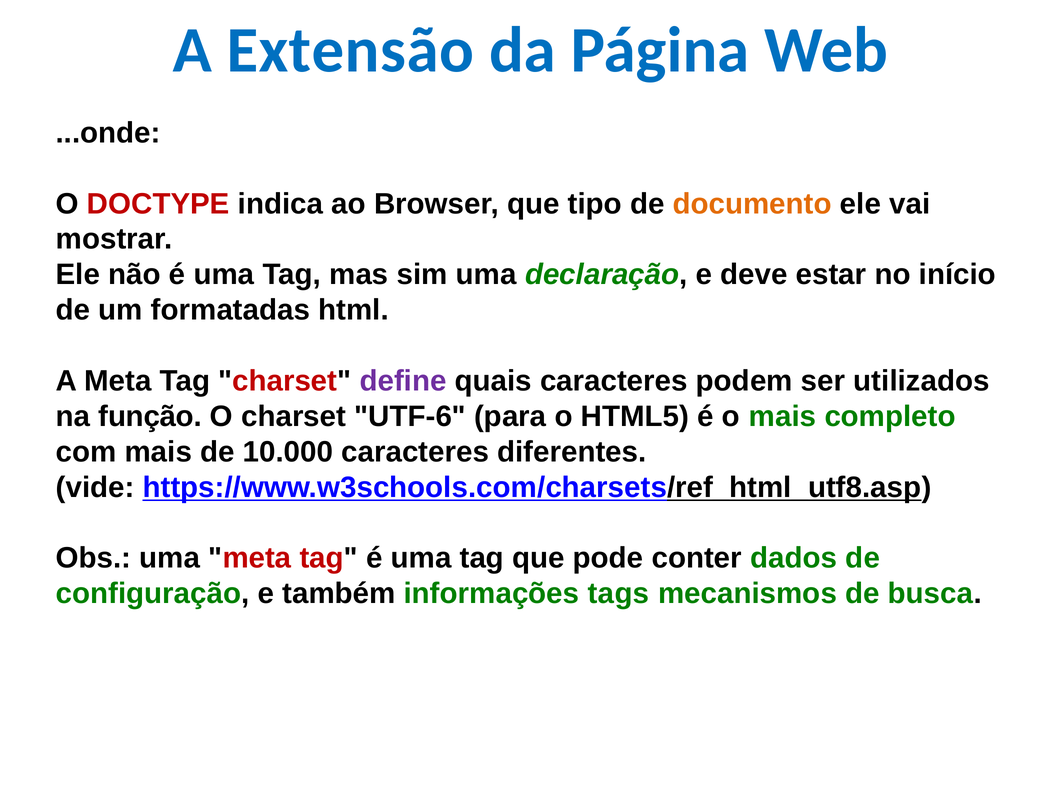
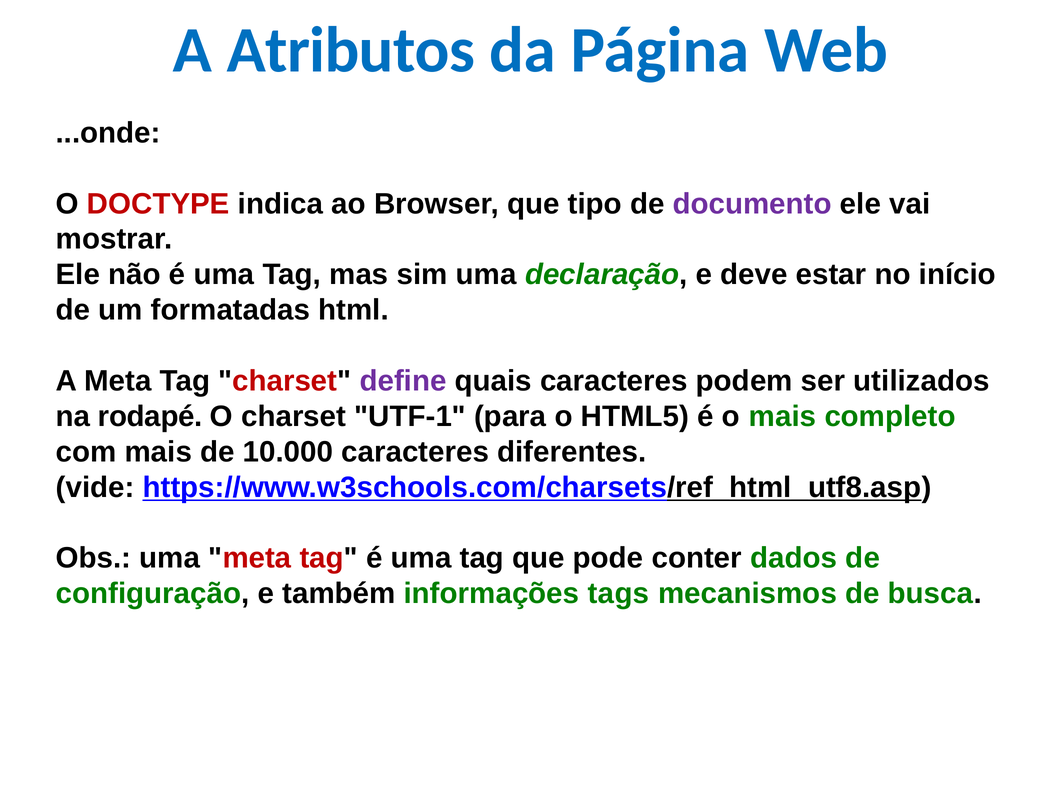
Extensão: Extensão -> Atributos (351, 50)
documento colour: orange -> purple (752, 204)
função: função -> rodapé (150, 416)
UTF-6: UTF-6 -> UTF-1 (410, 416)
